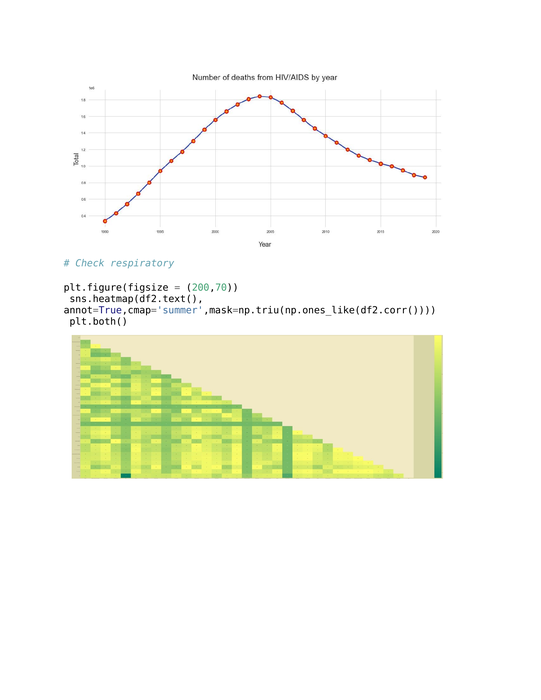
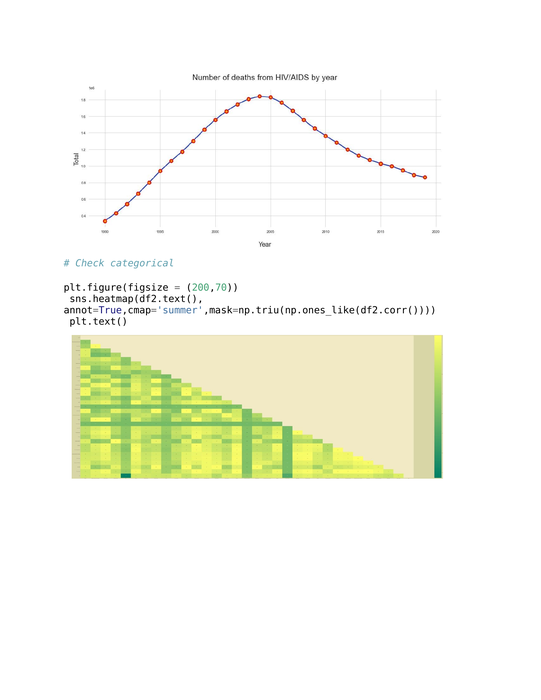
respiratory: respiratory -> categorical (142, 263)
plt.both(: plt.both( -> plt.text( (99, 322)
